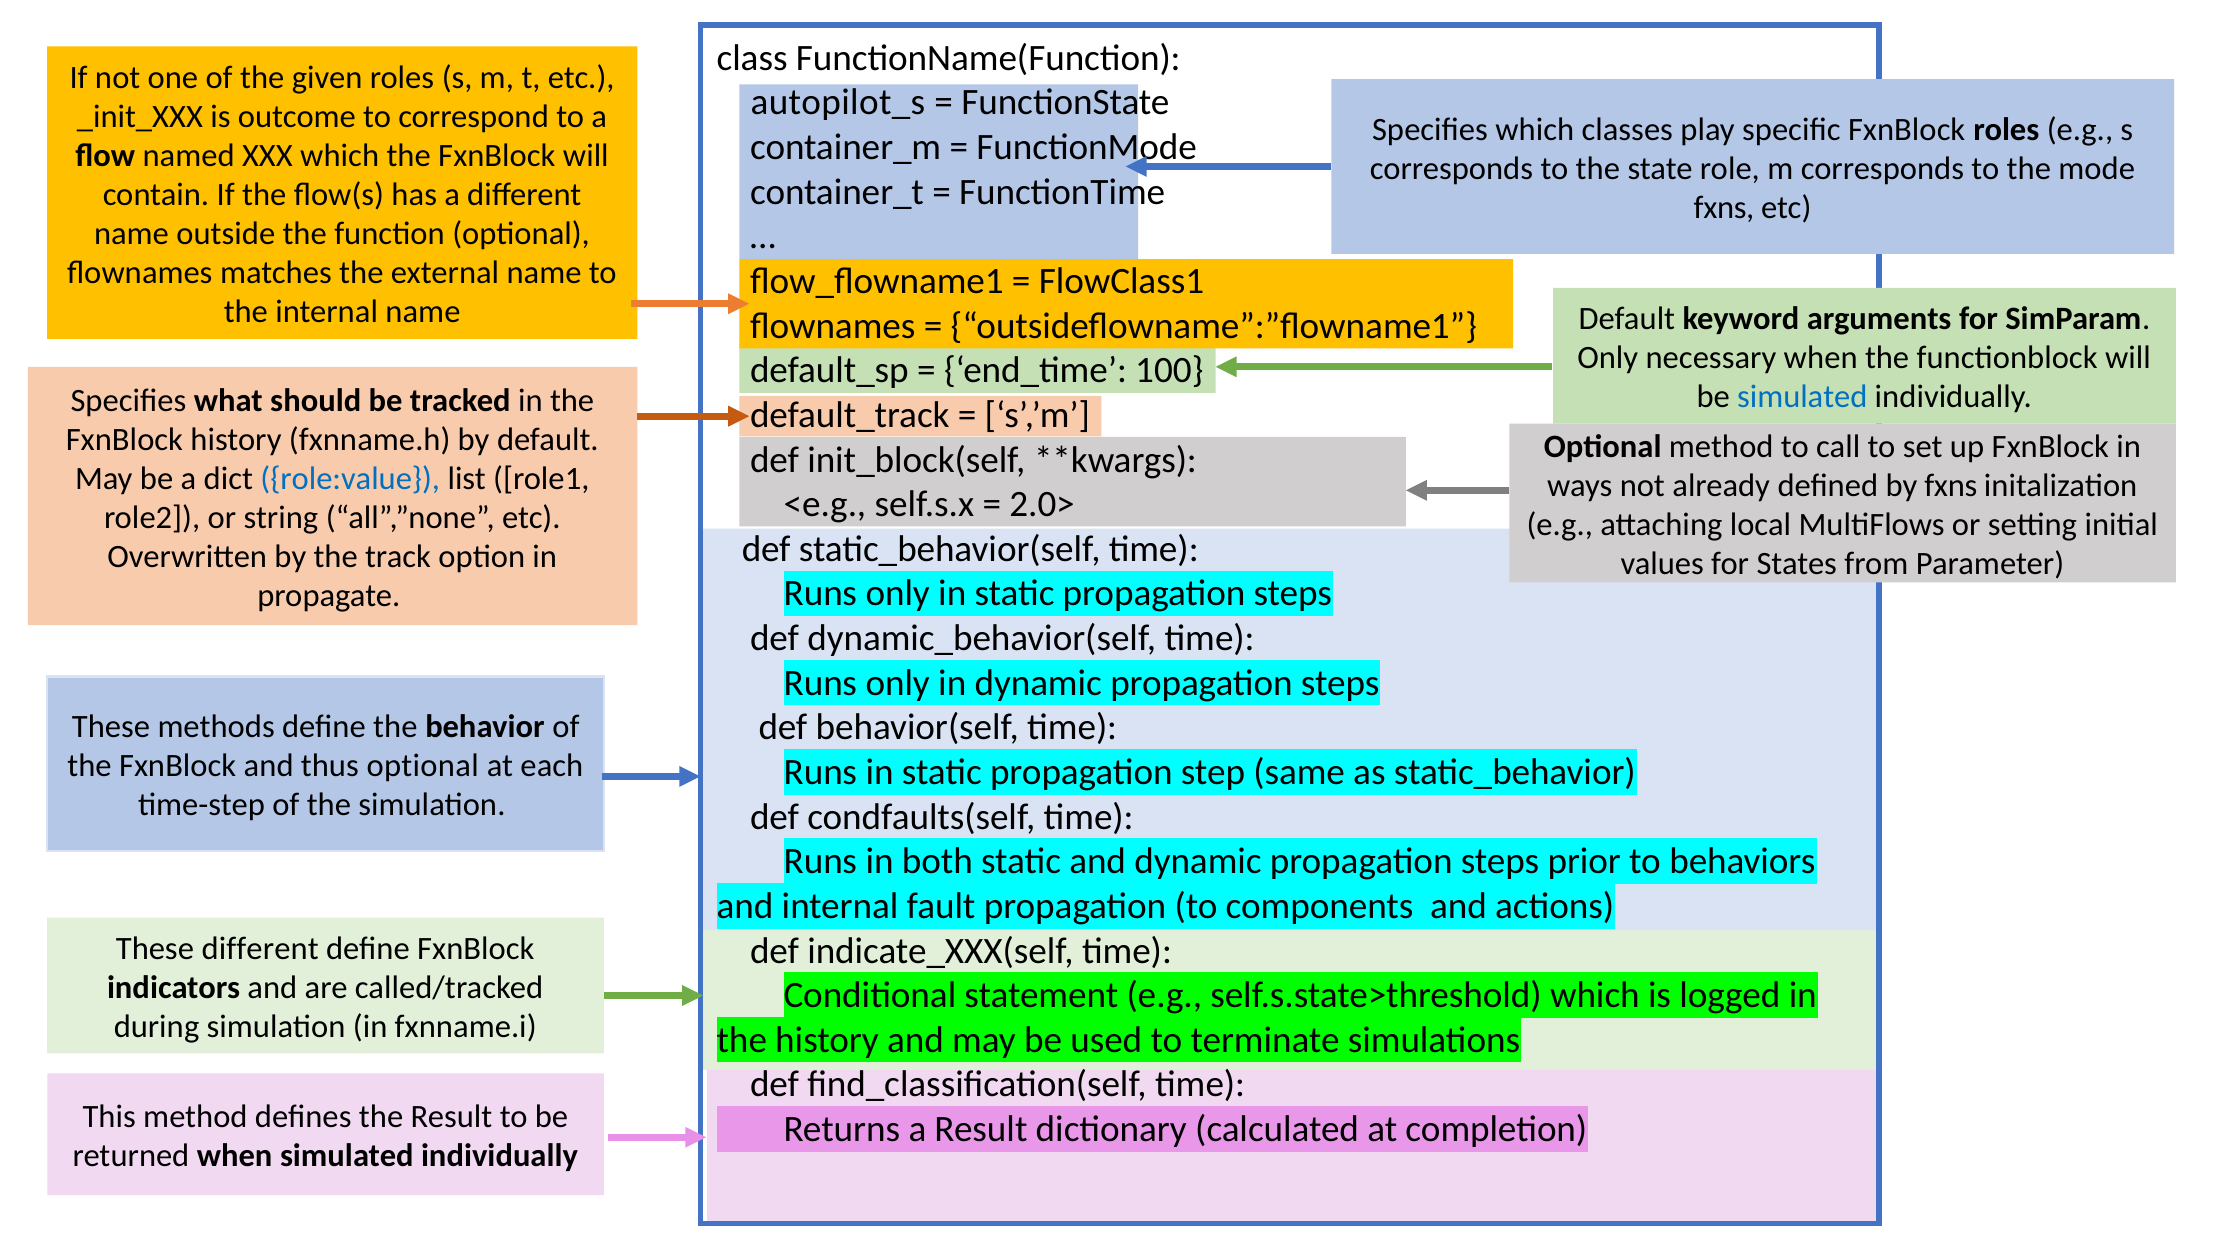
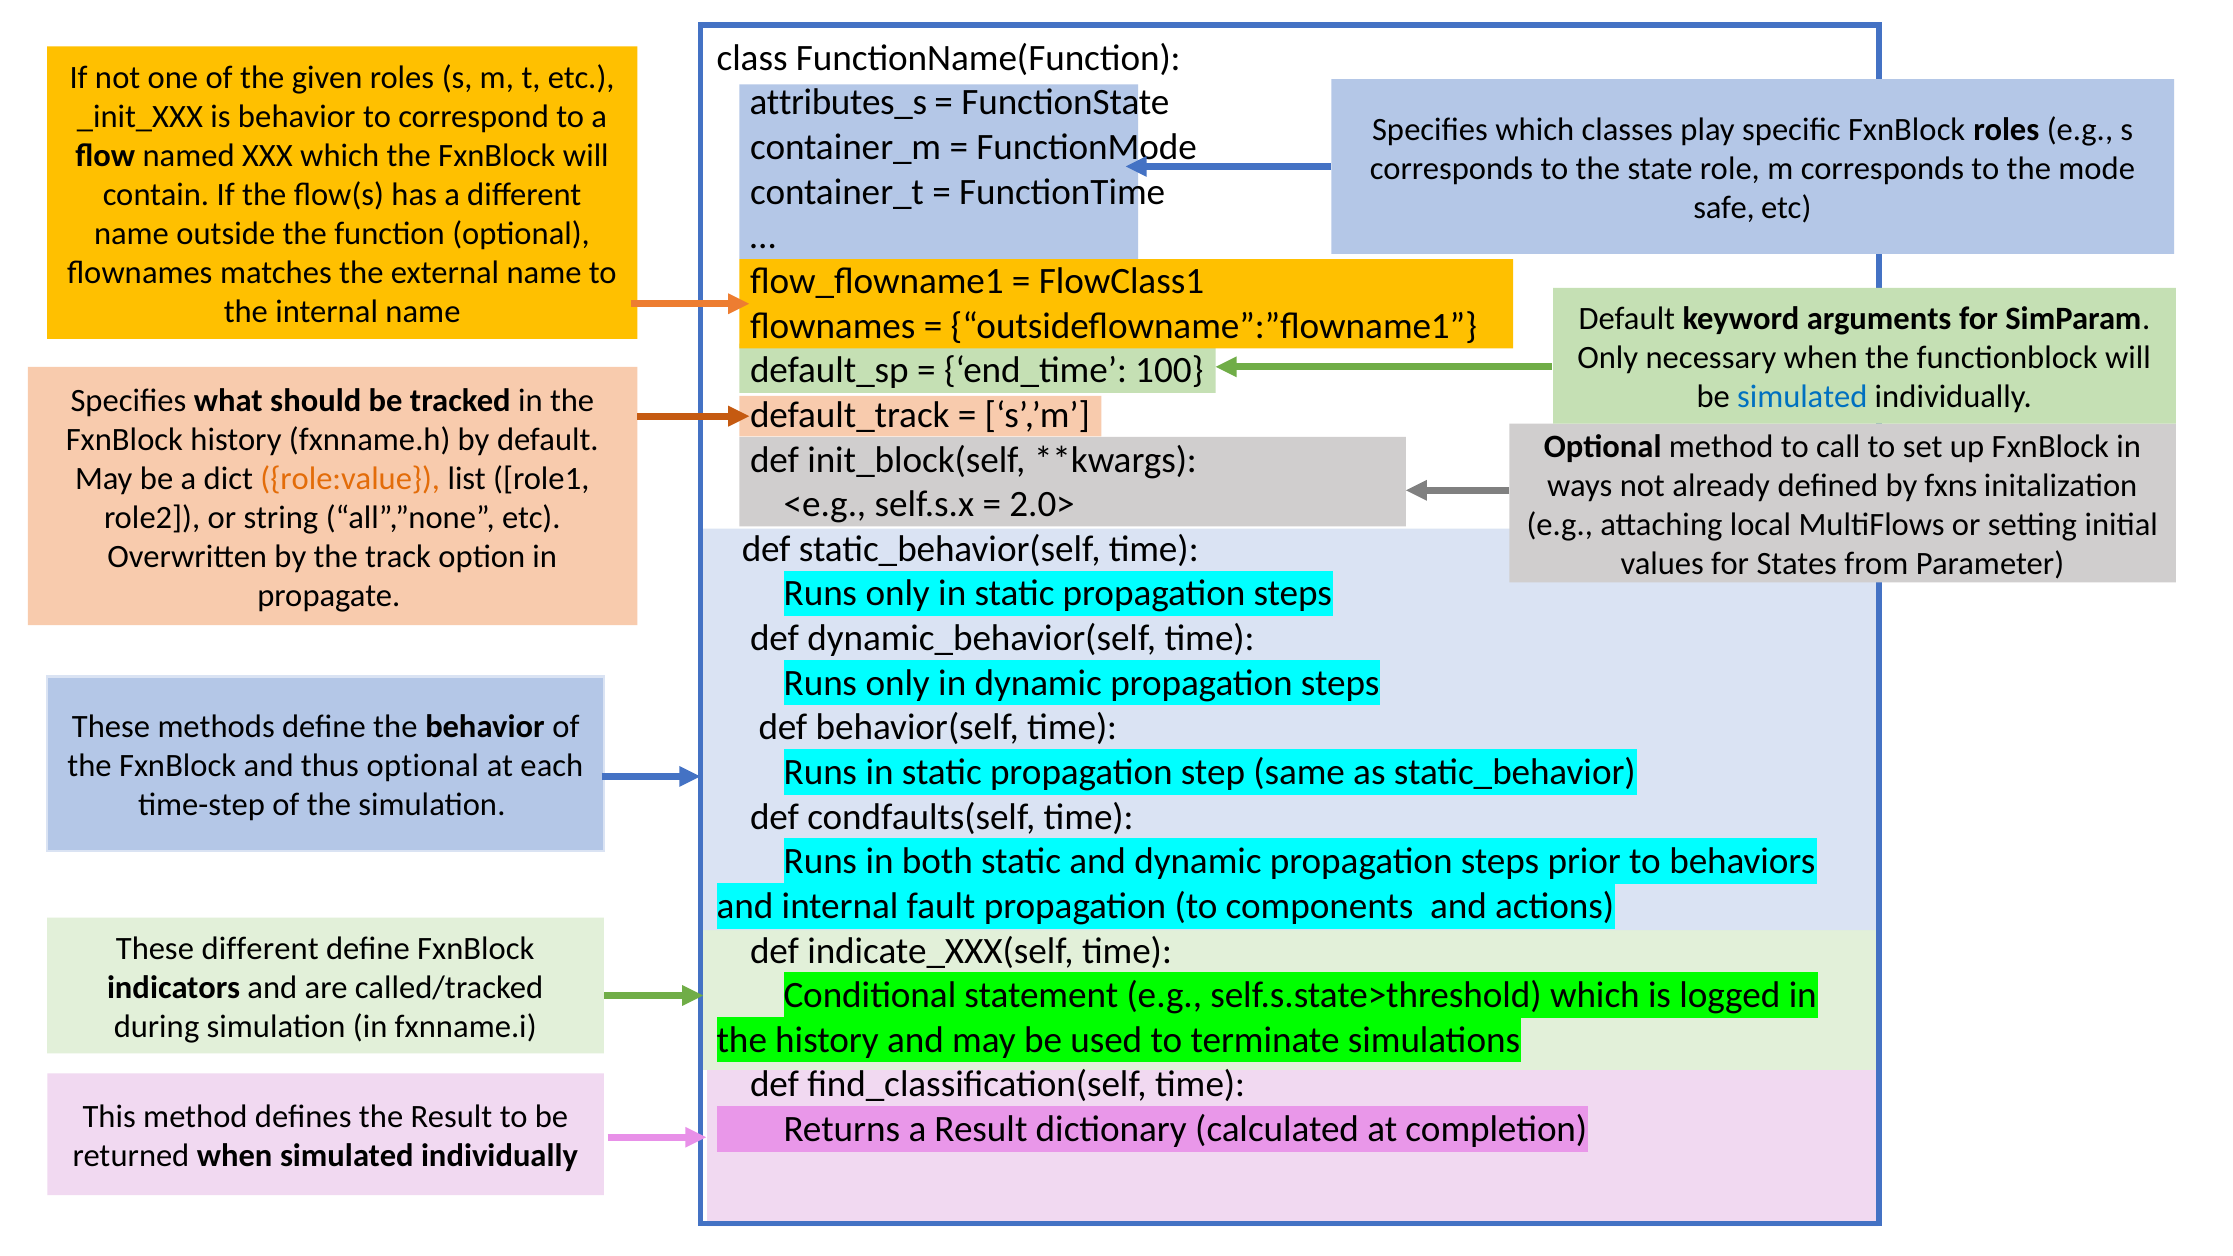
autopilot_s: autopilot_s -> attributes_s (838, 103)
is outcome: outcome -> behavior (297, 117)
fxns: fxns -> safe (1724, 208)
role:value colour: blue -> orange (350, 479)
